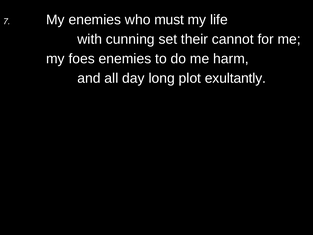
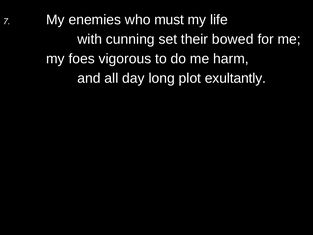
cannot: cannot -> bowed (233, 39)
foes enemies: enemies -> vigorous (125, 59)
